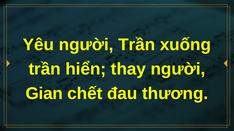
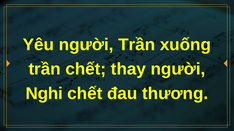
trần hiển: hiển -> chết (86, 69)
Gian: Gian -> Nghi (44, 94)
